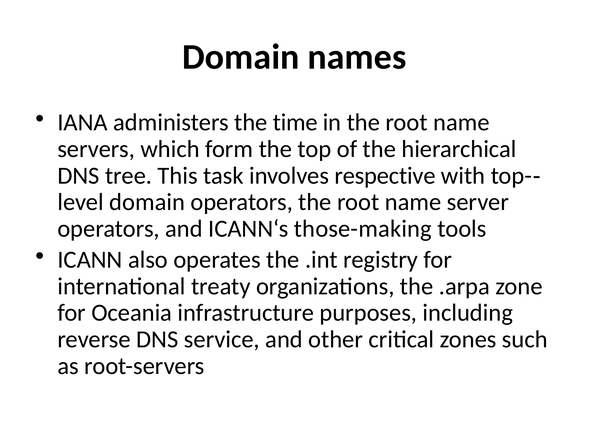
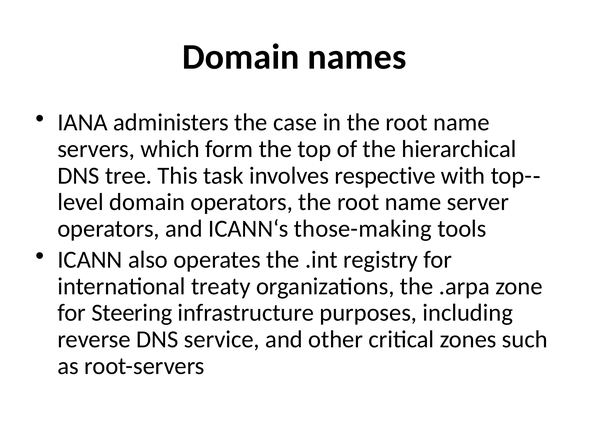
time: time -> case (295, 122)
Oceania: Oceania -> Steering (132, 313)
